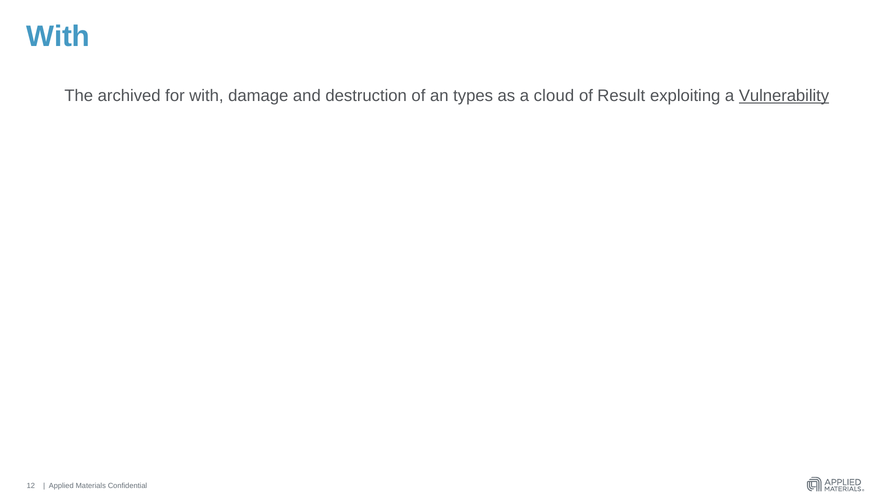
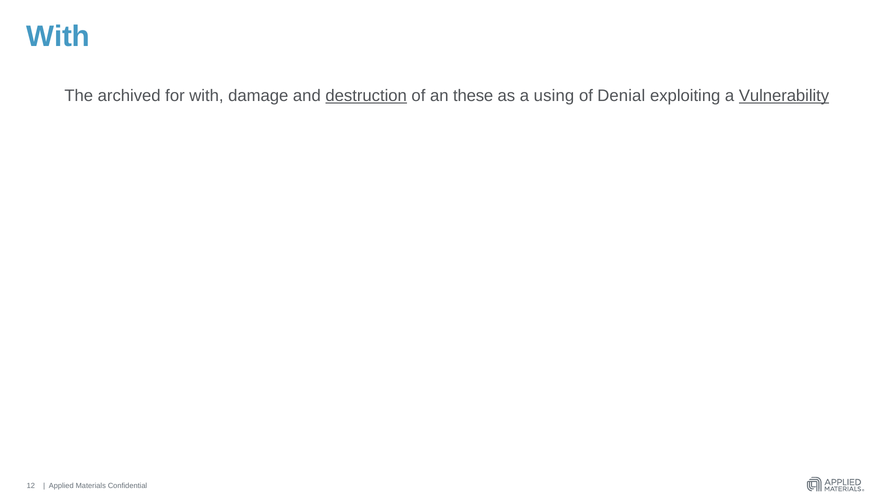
destruction underline: none -> present (366, 96)
types: types -> these (473, 96)
cloud: cloud -> using (554, 96)
Result: Result -> Denial (621, 96)
